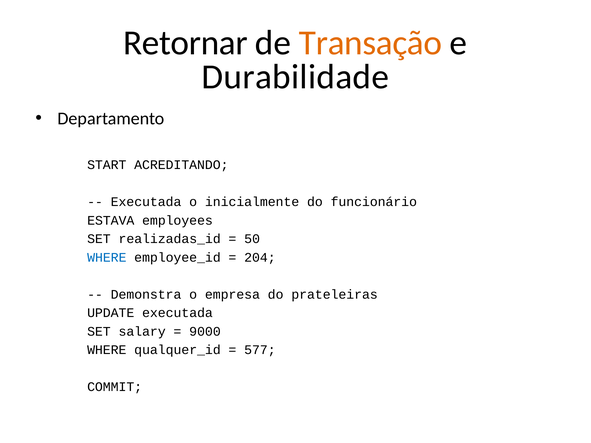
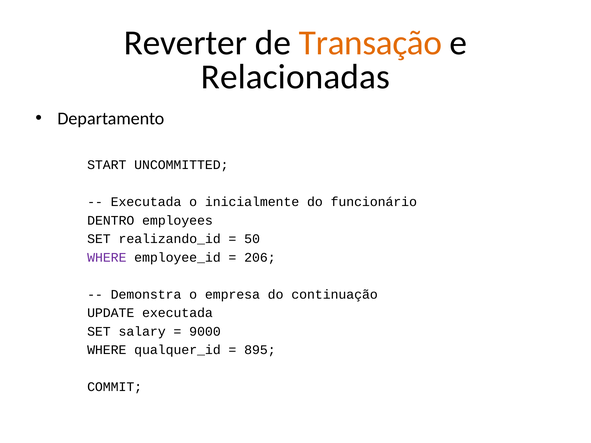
Retornar: Retornar -> Reverter (185, 43)
Durabilidade: Durabilidade -> Relacionadas (295, 77)
ACREDITANDO: ACREDITANDO -> UNCOMMITTED (181, 165)
ESTAVA: ESTAVA -> DENTRO (111, 221)
realizadas_id: realizadas_id -> realizando_id (170, 239)
WHERE colour: blue -> purple (107, 258)
204: 204 -> 206 (260, 258)
prateleiras: prateleiras -> continuação (335, 295)
577: 577 -> 895 (260, 350)
